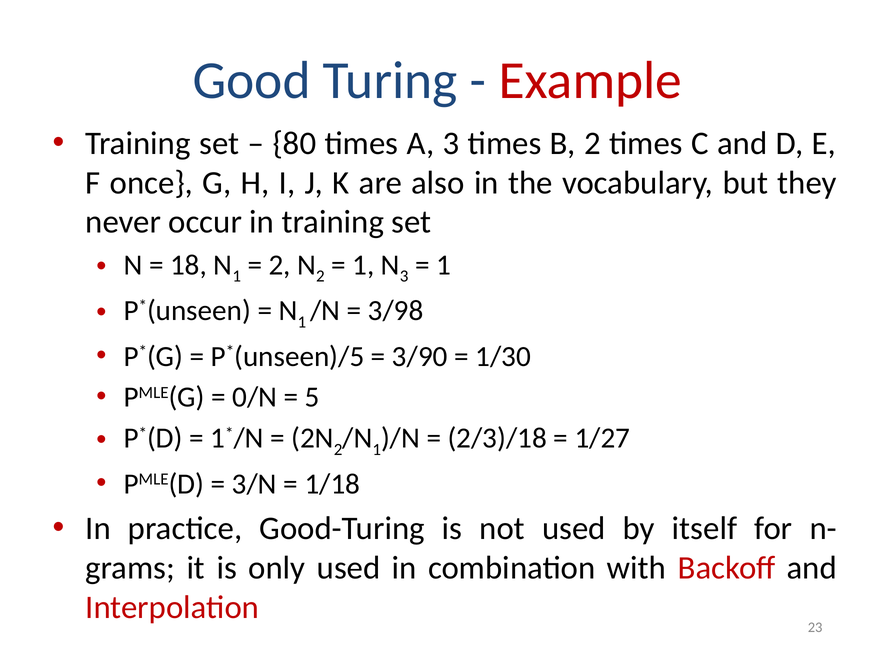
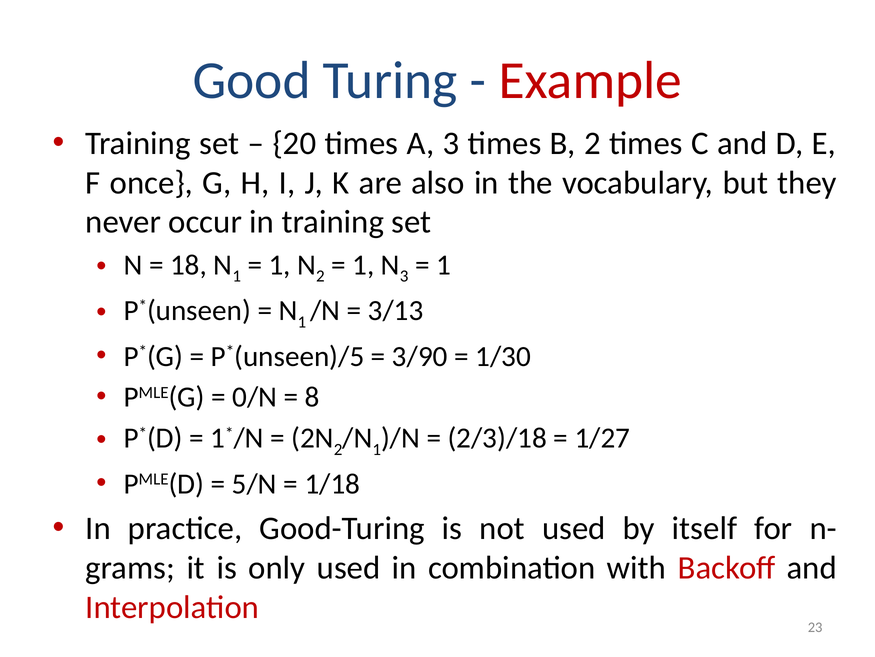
80: 80 -> 20 (294, 143)
2: 2 -> 1 (280, 265)
3/98: 3/98 -> 3/13 (396, 310)
5: 5 -> 8 (312, 397)
3/N: 3/N -> 5/N (254, 483)
